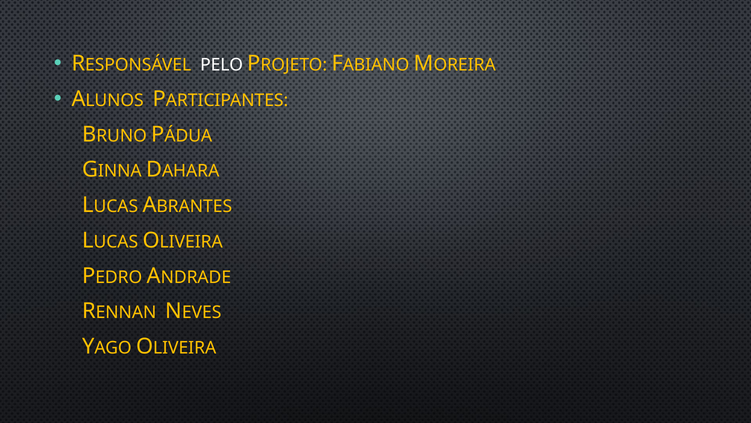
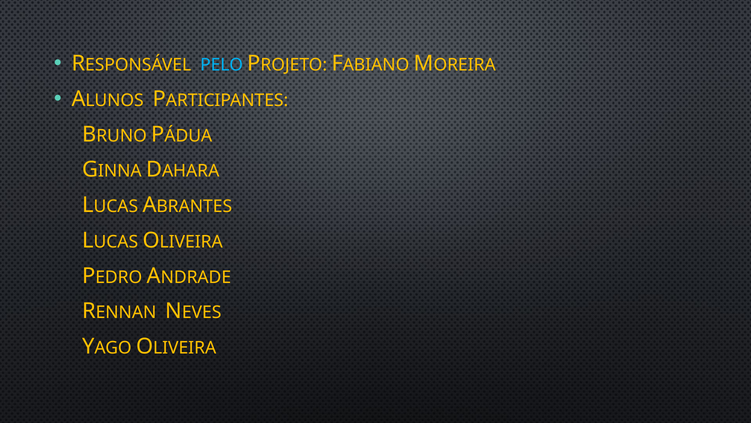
PELO colour: white -> light blue (222, 65)
